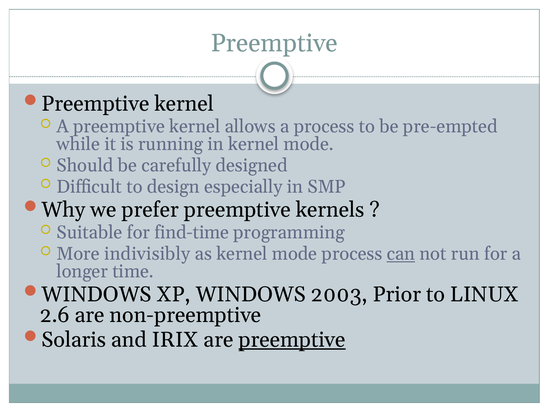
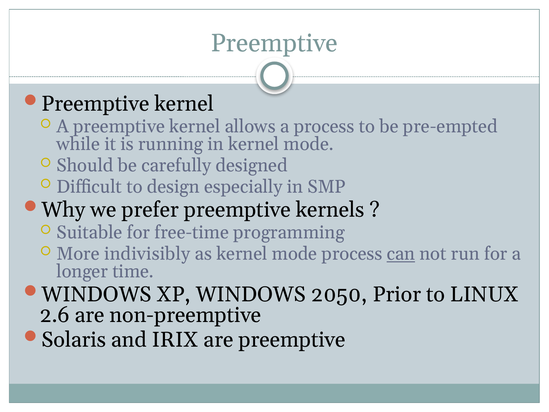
find-time: find-time -> free-time (192, 232)
2003: 2003 -> 2050 (339, 294)
preemptive underline: present -> none (292, 340)
